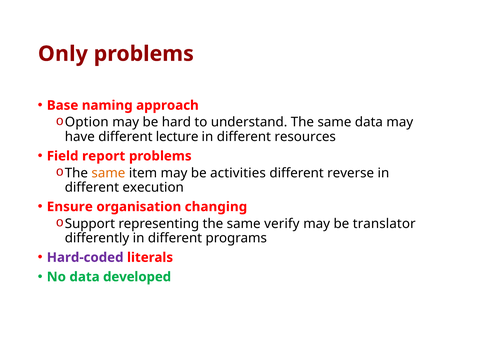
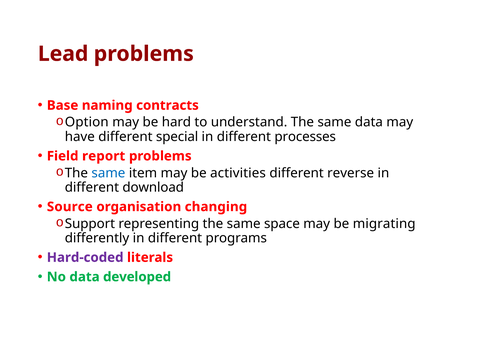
Only: Only -> Lead (63, 54)
approach: approach -> contracts (167, 105)
lecture: lecture -> special (177, 137)
resources: resources -> processes (305, 137)
same colour: orange -> blue (108, 173)
execution: execution -> download (153, 187)
Ensure: Ensure -> Source (70, 207)
verify: verify -> space (282, 224)
translator: translator -> migrating (384, 224)
